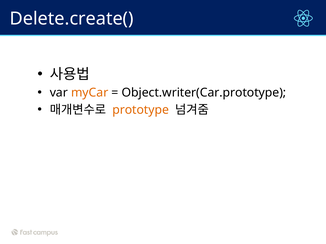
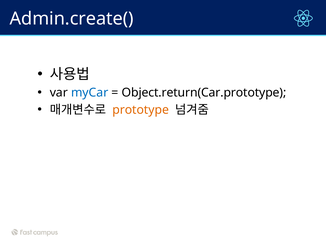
Delete.create(: Delete.create( -> Admin.create( (72, 19)
myCar colour: orange -> blue (90, 93)
Object.writer(Car.prototype: Object.writer(Car.prototype -> Object.return(Car.prototype (204, 93)
